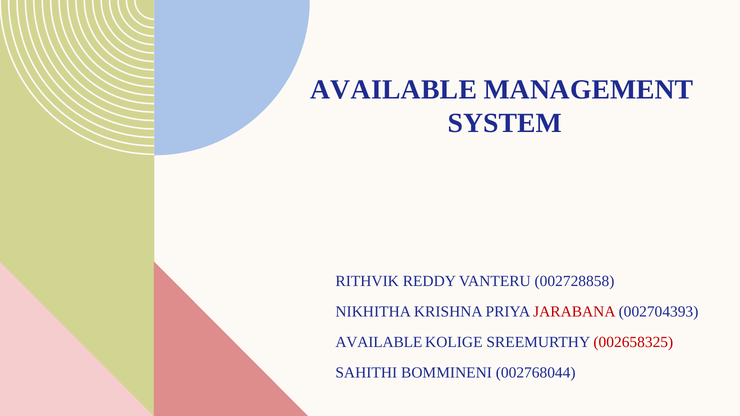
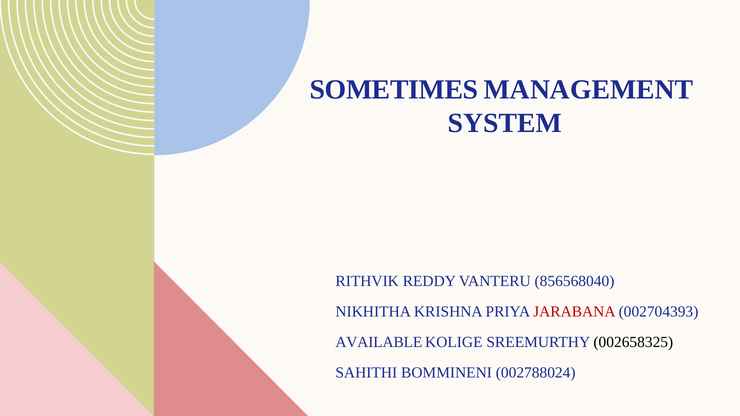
AVAILABLE: AVAILABLE -> SOMETIMES (394, 90)
002728858: 002728858 -> 856568040 (574, 281)
002658325 colour: red -> black (633, 342)
002768044: 002768044 -> 002788024 (536, 373)
